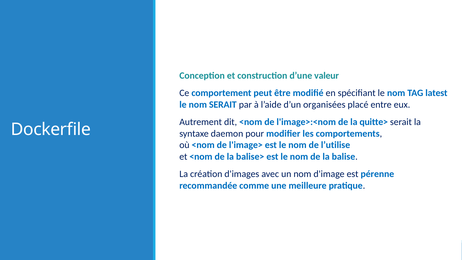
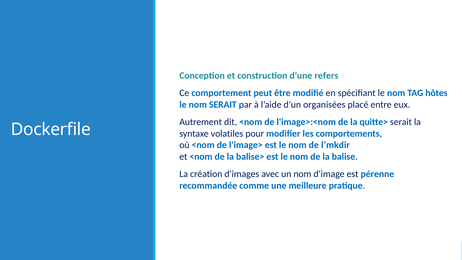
valeur: valeur -> refers (326, 76)
latest: latest -> hôtes (436, 93)
daemon: daemon -> volatiles (227, 133)
l’utilise: l’utilise -> l’mkdir (335, 145)
